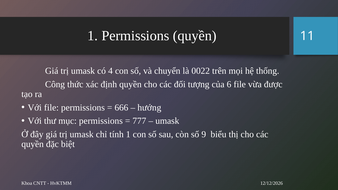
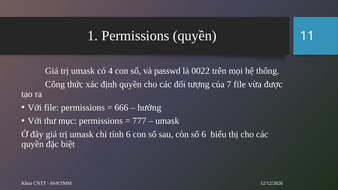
chuyển: chuyển -> passwd (167, 71)
6: 6 -> 7 (229, 84)
tính 1: 1 -> 6 (128, 134)
số 9: 9 -> 6 (204, 134)
